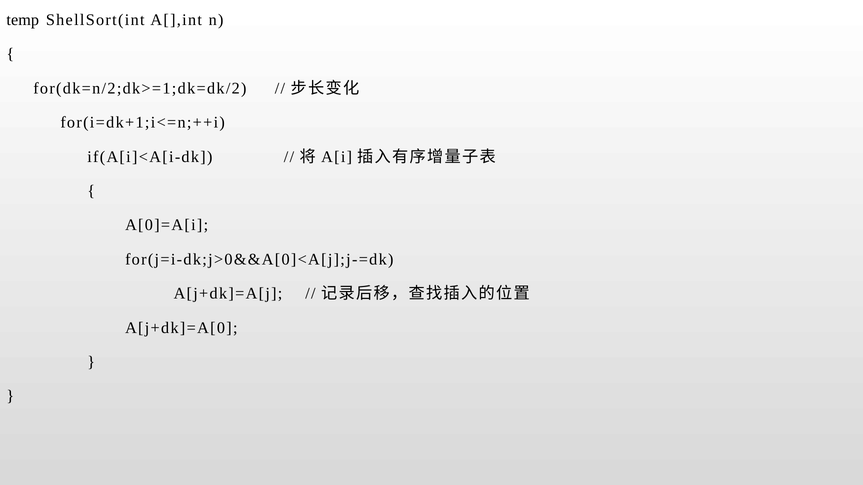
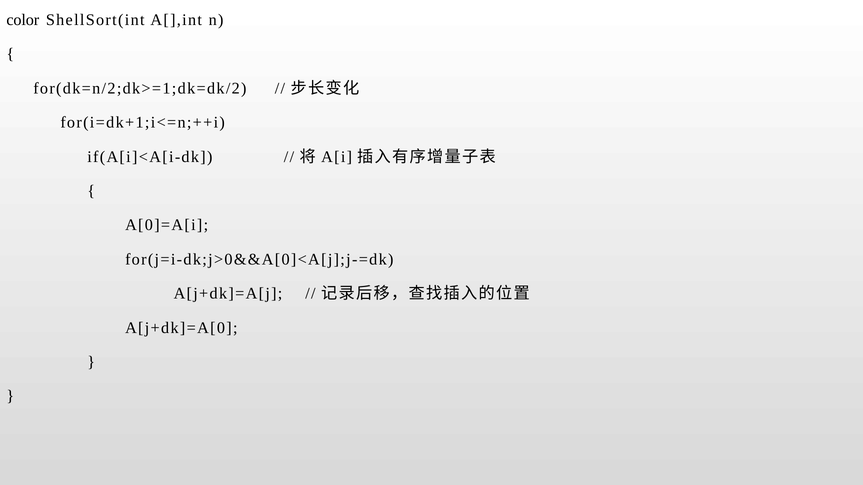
temp: temp -> color (23, 20)
